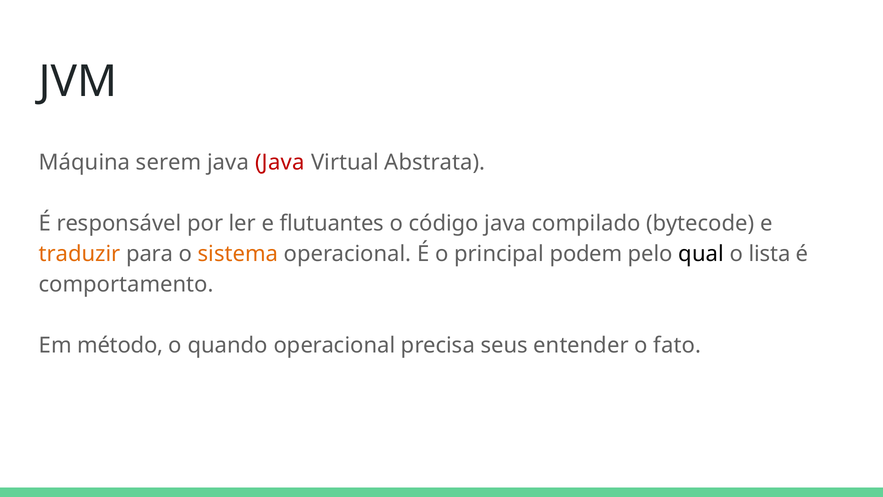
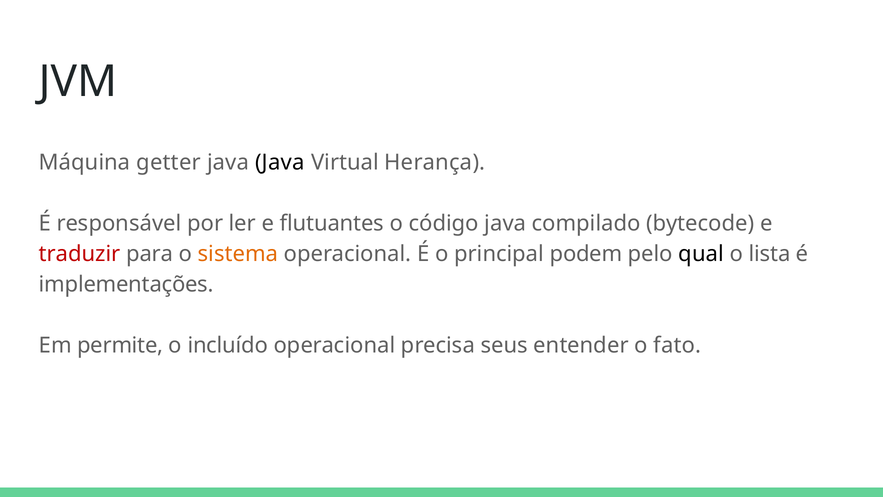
serem: serem -> getter (169, 162)
Java colour: red -> black (280, 162)
Abstrata: Abstrata -> Herança (435, 162)
traduzir colour: orange -> red (80, 254)
comportamento: comportamento -> implementações (126, 284)
método: método -> permite (120, 345)
quando: quando -> incluído (228, 345)
